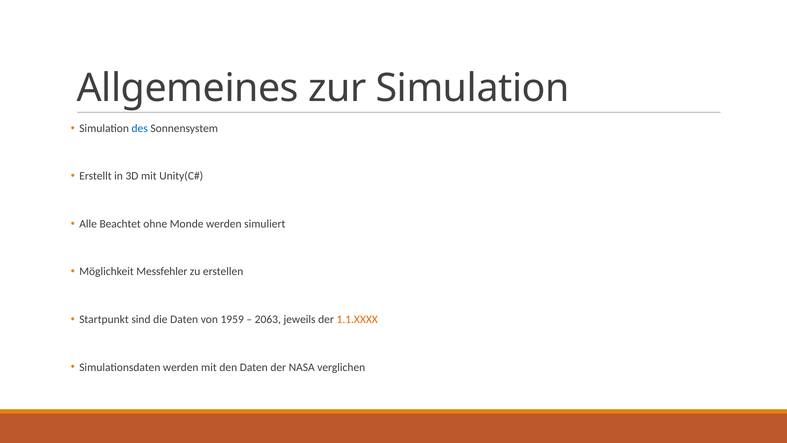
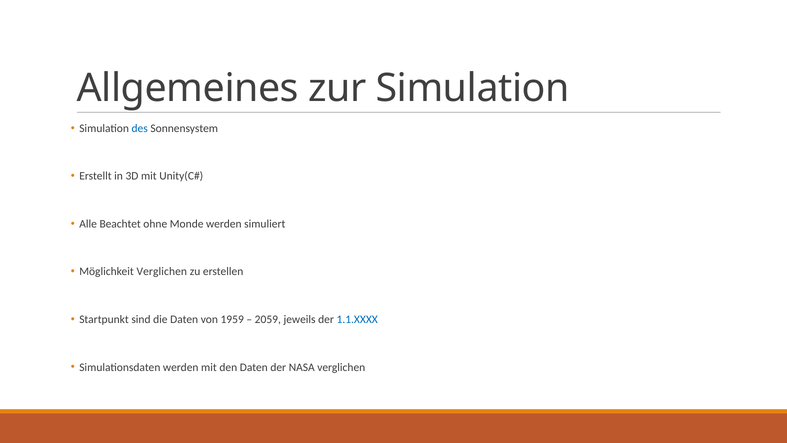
Möglichkeit Messfehler: Messfehler -> Verglichen (162, 271)
2063: 2063 -> 2059 (268, 319)
1.1.XXXX colour: orange -> blue (357, 319)
